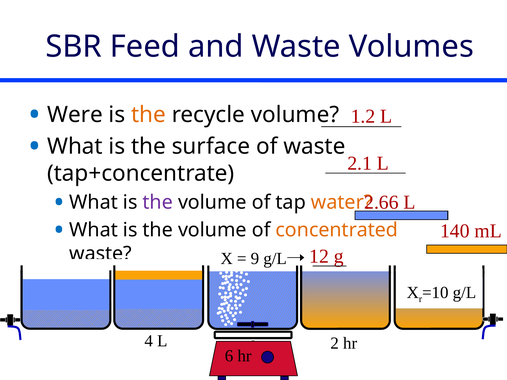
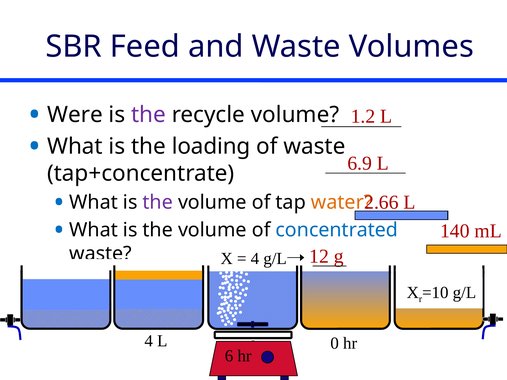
the colour: orange -> purple (148, 115)
surface: surface -> loading (211, 146)
2.1: 2.1 -> 6.9 (360, 164)
concentrated colour: orange -> blue (337, 230)
9: 9 -> 4 (255, 259)
2: 2 -> 0 (335, 343)
